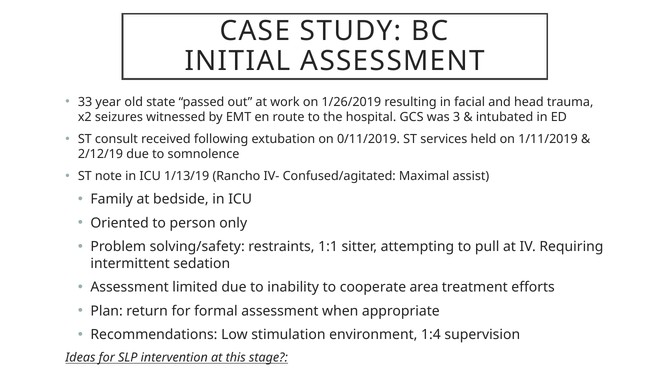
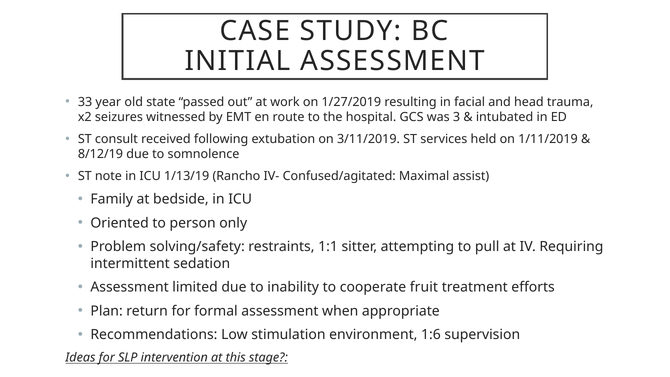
1/26/2019: 1/26/2019 -> 1/27/2019 (351, 102)
0/11/2019: 0/11/2019 -> 3/11/2019 (368, 139)
2/12/19: 2/12/19 -> 8/12/19 (100, 154)
area: area -> fruit (424, 287)
1:4: 1:4 -> 1:6 (431, 335)
